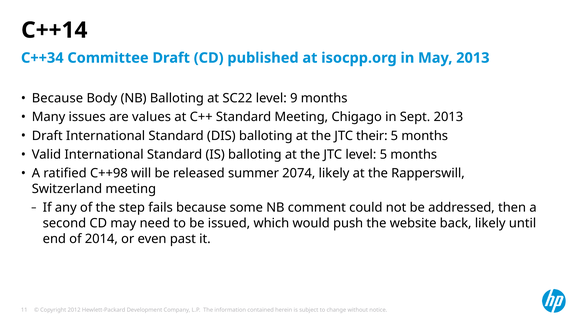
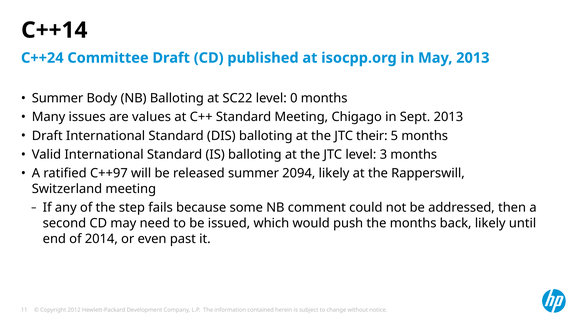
C++34: C++34 -> C++24 (42, 58)
Because: Because -> Summer (58, 98)
9: 9 -> 0 (294, 98)
level 5: 5 -> 3 (383, 155)
C++98: C++98 -> C++97 (109, 173)
2074: 2074 -> 2094 (299, 173)
the website: website -> months (413, 223)
